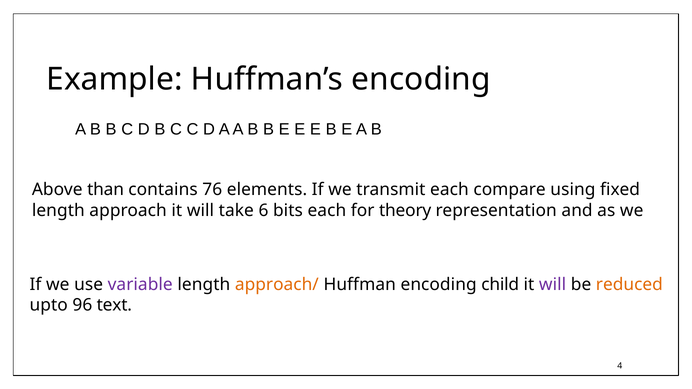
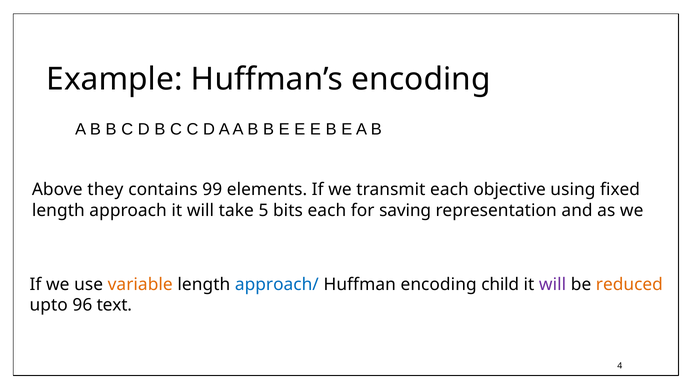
than: than -> they (105, 190)
76: 76 -> 99 (212, 190)
compare: compare -> objective (510, 190)
6: 6 -> 5 (263, 211)
theory: theory -> saving (405, 211)
variable colour: purple -> orange (140, 285)
approach/ colour: orange -> blue (277, 285)
